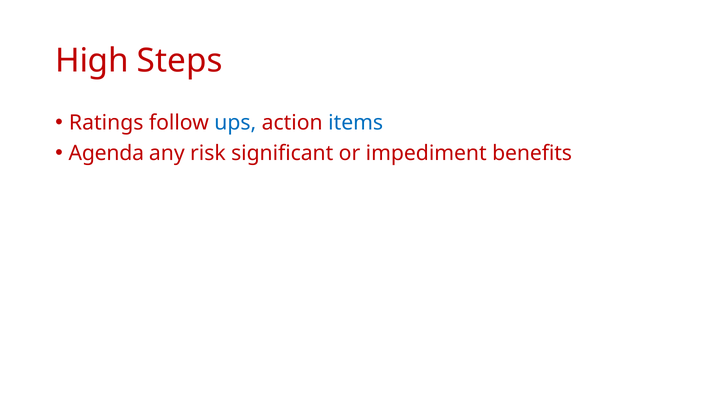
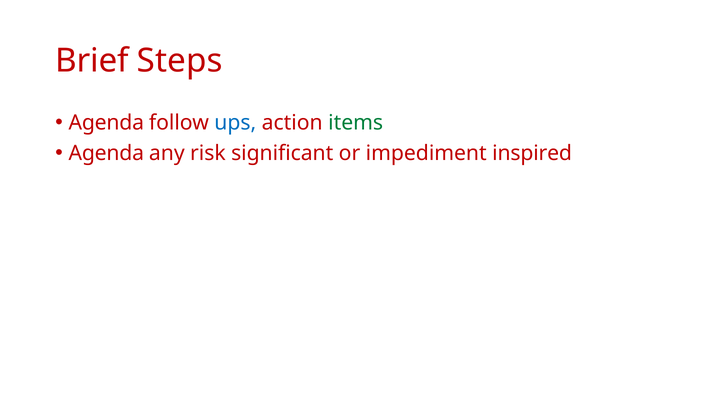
High: High -> Brief (92, 61)
Ratings: Ratings -> Agenda (106, 123)
items colour: blue -> green (356, 123)
benefits: benefits -> inspired (532, 153)
